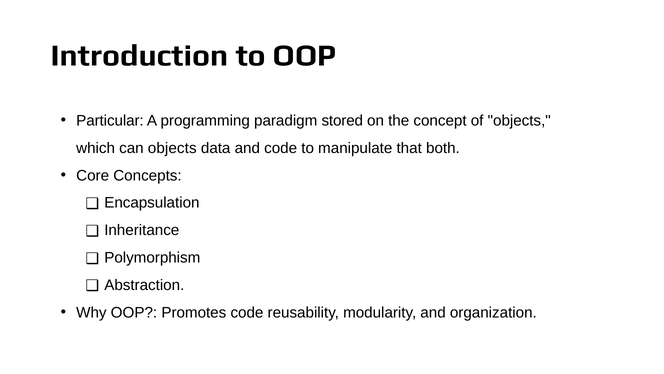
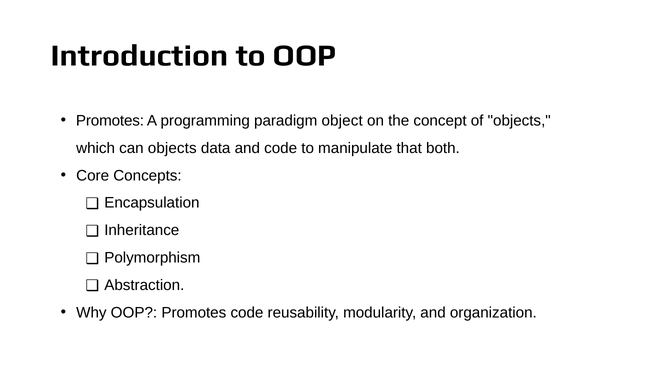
Particular: Particular -> Promotes (110, 121)
stored: stored -> object (342, 121)
